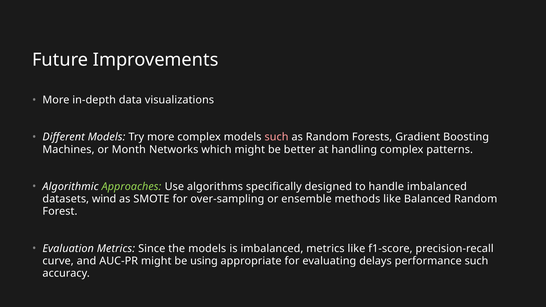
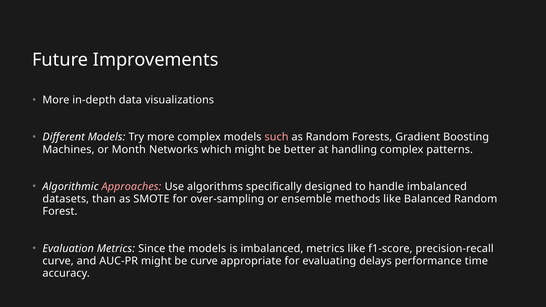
Approaches colour: light green -> pink (131, 187)
wind: wind -> than (104, 199)
be using: using -> curve (204, 261)
performance such: such -> time (476, 261)
